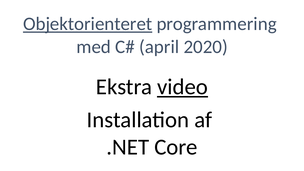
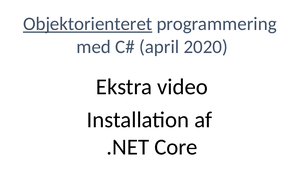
video underline: present -> none (182, 87)
